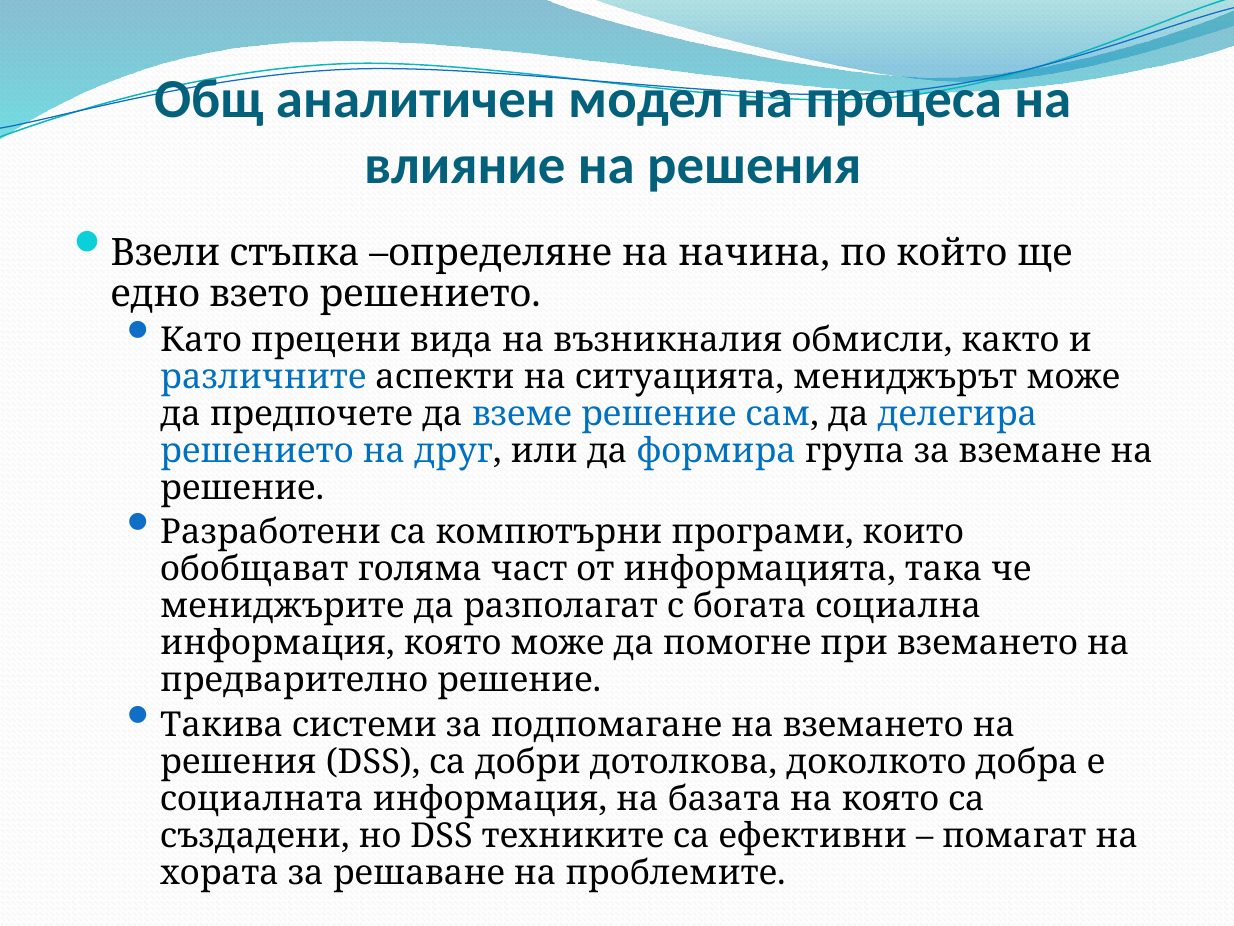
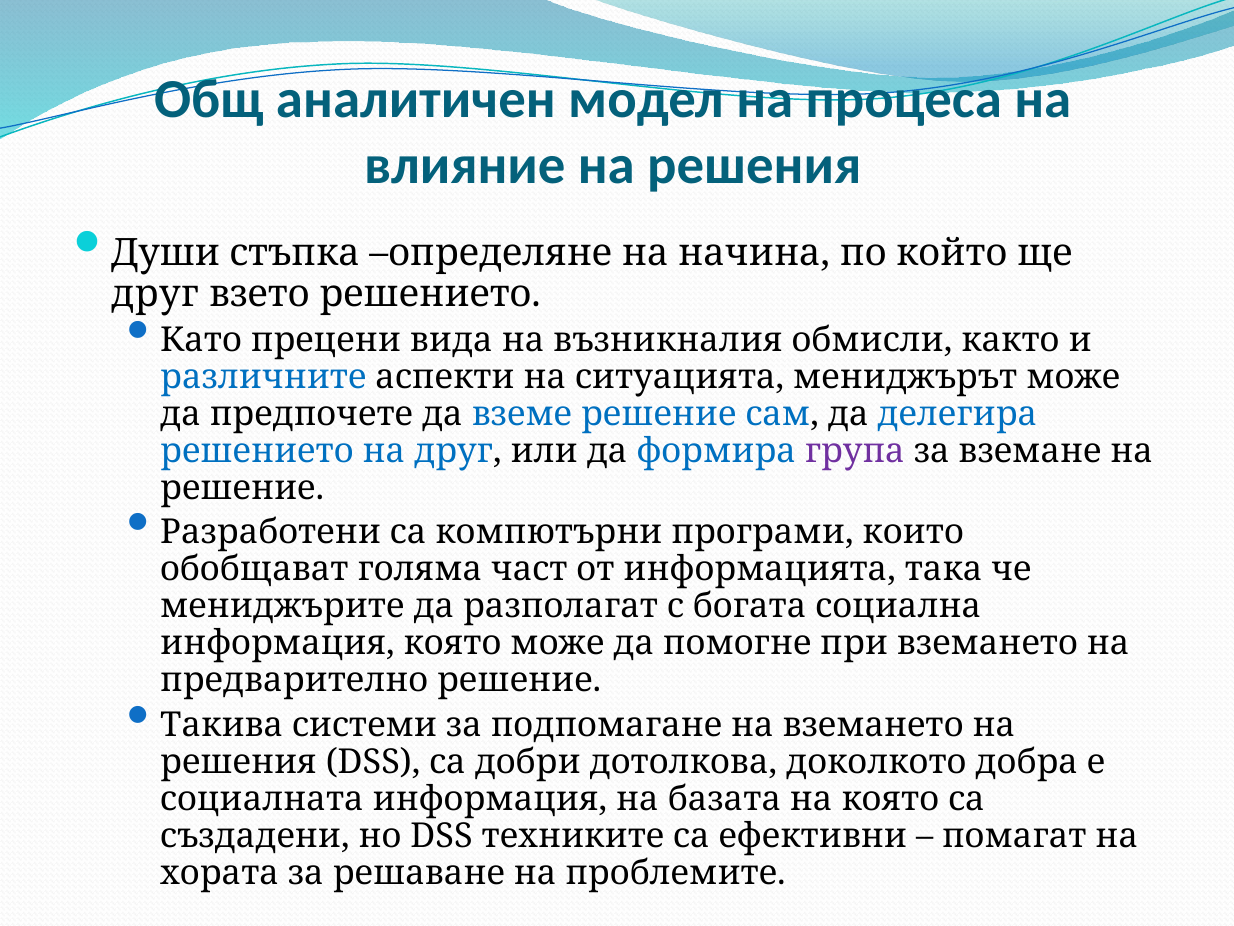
Взели: Взели -> Души (165, 253)
едно: едно -> друг (155, 294)
група colour: black -> purple (855, 451)
